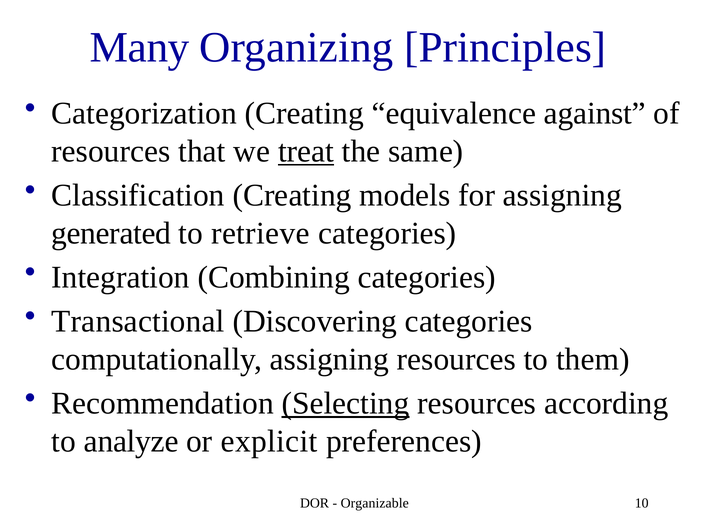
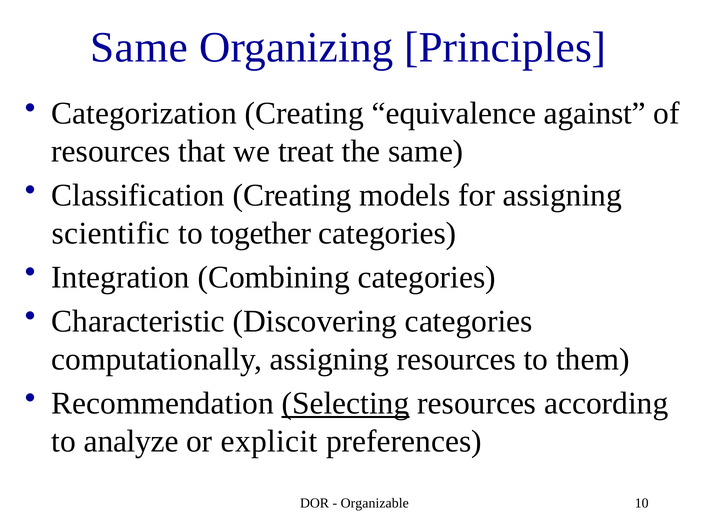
Many: Many -> Same (139, 47)
treat underline: present -> none (306, 151)
generated: generated -> scientific (111, 233)
retrieve: retrieve -> together (261, 233)
Transactional: Transactional -> Characteristic (138, 321)
